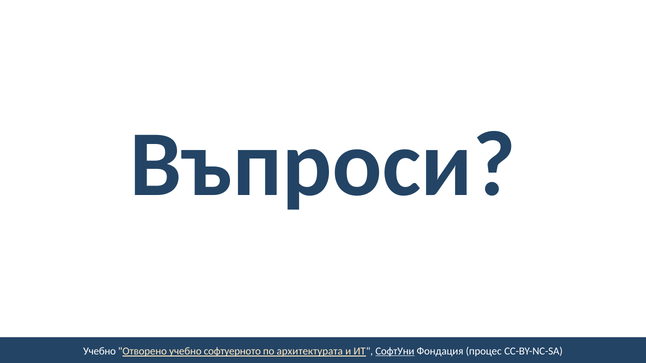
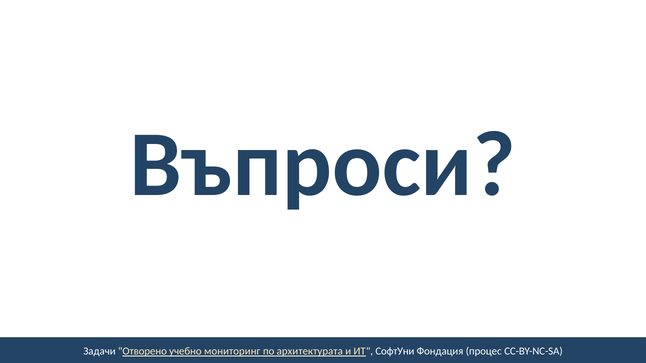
Учебно: Учебно -> Задачи (99, 352)
софтуерното: софтуерното -> мониторинг (232, 352)
СофтУни underline: present -> none (395, 352)
